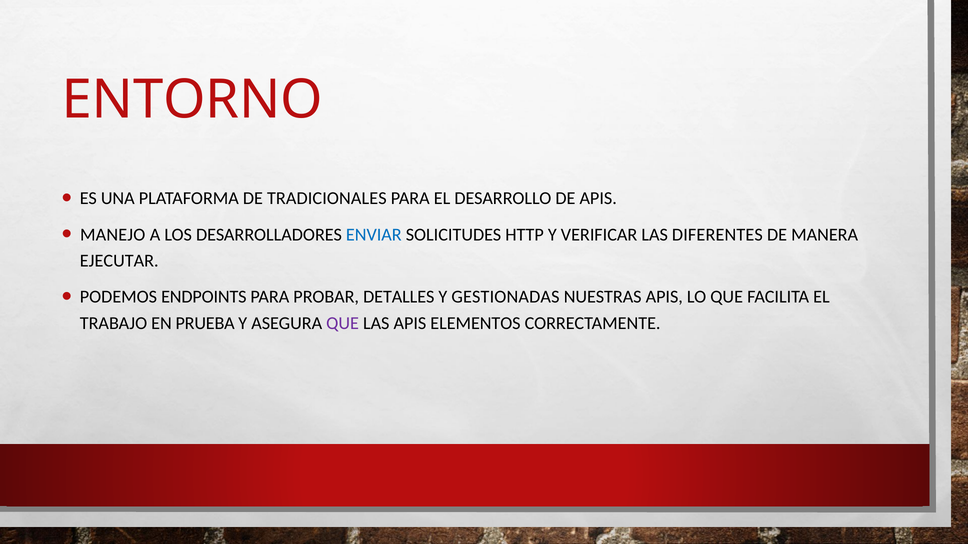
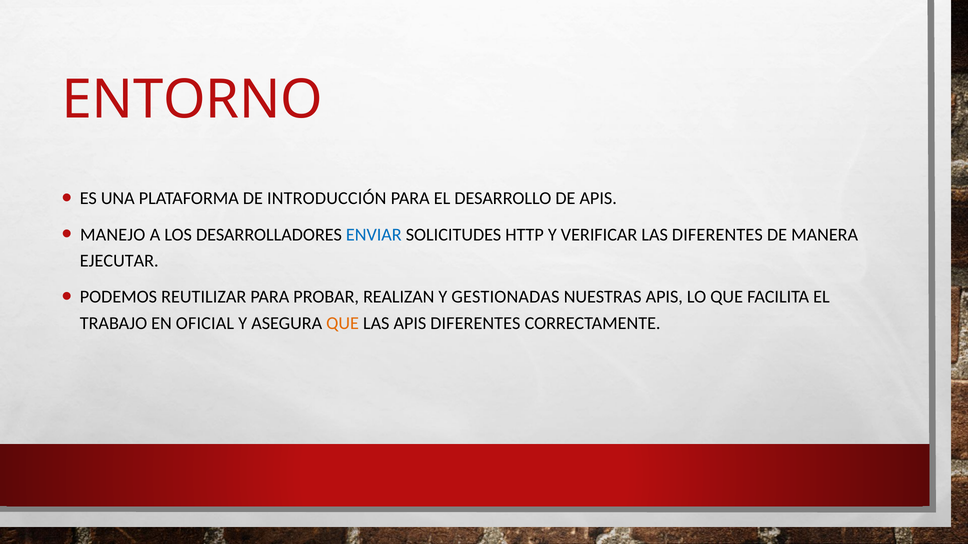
TRADICIONALES: TRADICIONALES -> INTRODUCCIÓN (327, 199)
ENDPOINTS: ENDPOINTS -> REUTILIZAR (204, 297)
DETALLES: DETALLES -> REALIZAN (399, 297)
PRUEBA: PRUEBA -> OFICIAL (205, 323)
QUE colour: purple -> orange (343, 323)
APIS ELEMENTOS: ELEMENTOS -> DIFERENTES (475, 323)
